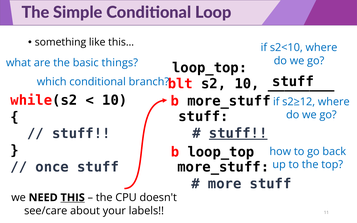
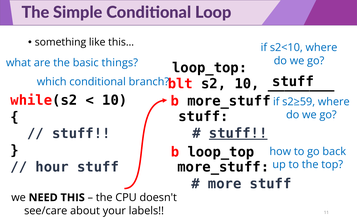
s2≥12: s2≥12 -> s2≥59 (299, 102)
once: once -> hour (52, 167)
THIS underline: present -> none (73, 198)
